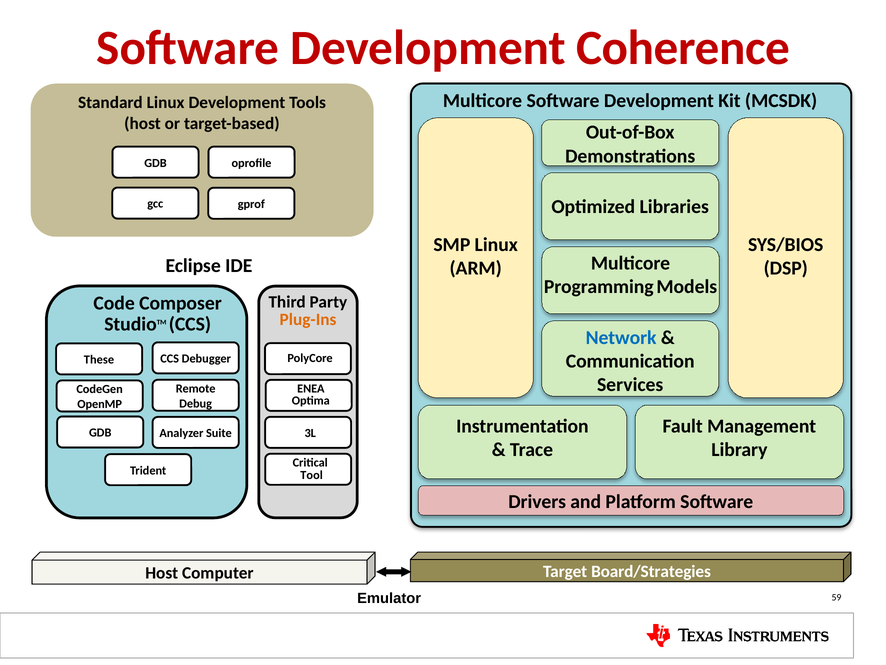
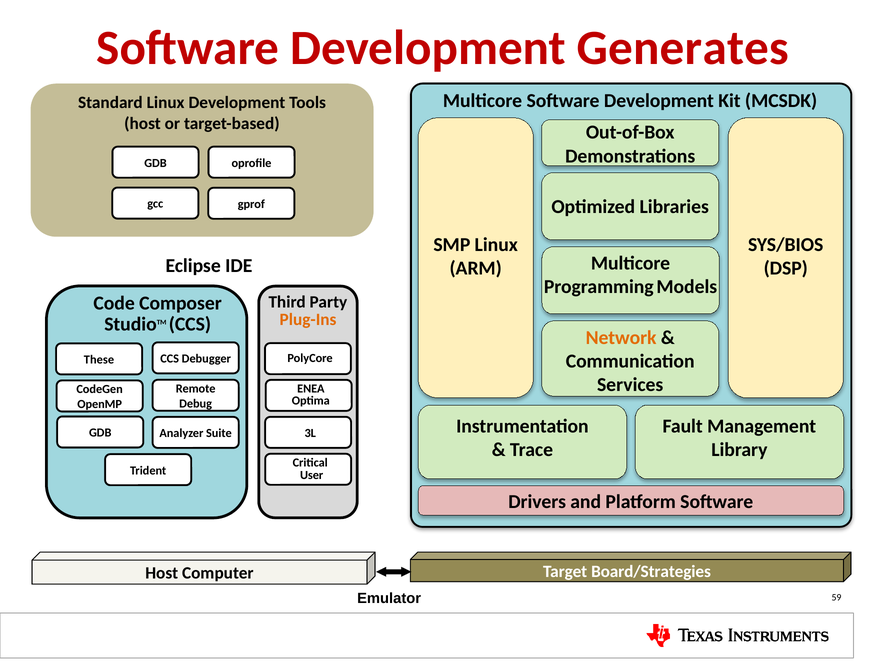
Coherence: Coherence -> Generates (683, 48)
Network colour: blue -> orange (621, 337)
Tool: Tool -> User (312, 475)
